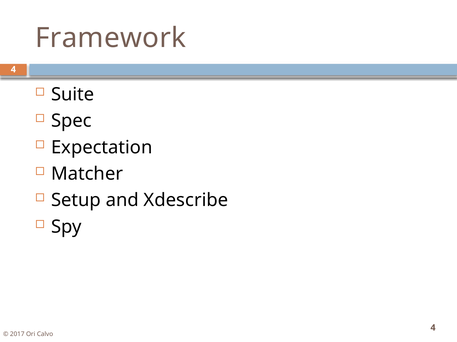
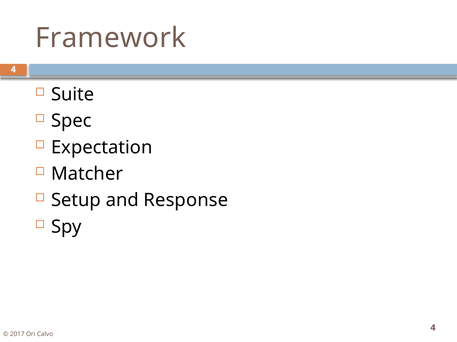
Xdescribe: Xdescribe -> Response (186, 201)
